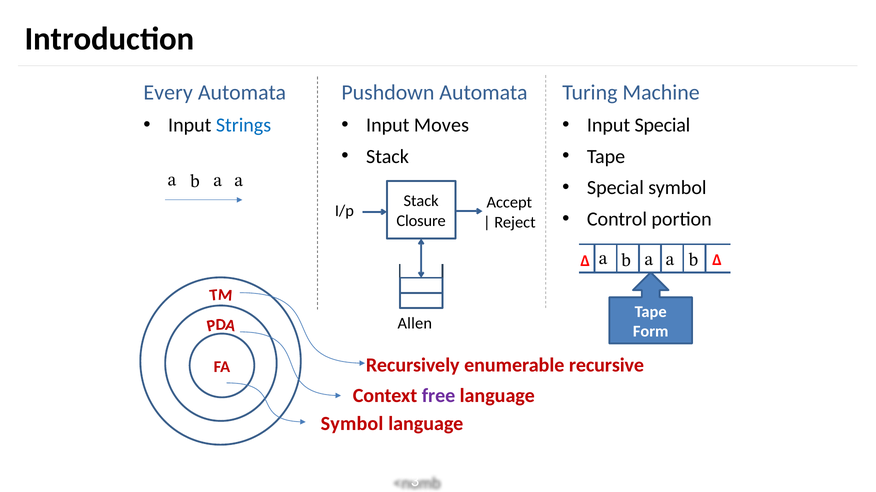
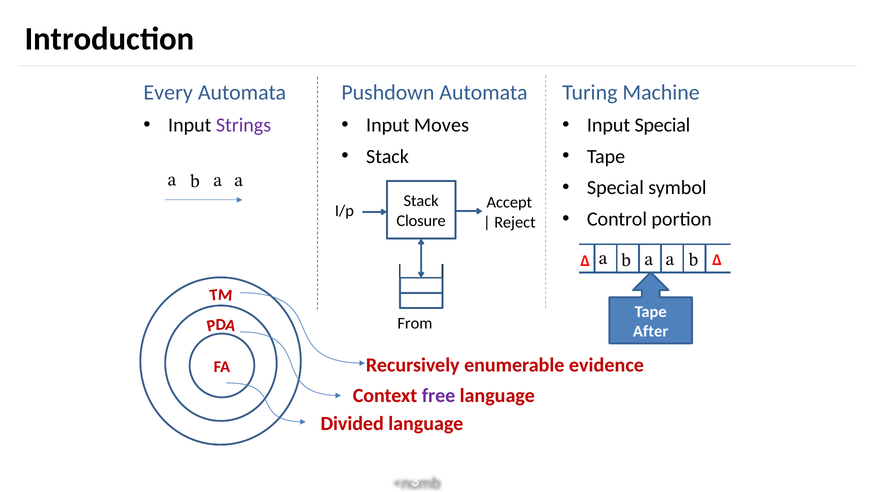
Strings colour: blue -> purple (244, 125)
Allen: Allen -> From (415, 324)
Form: Form -> After (651, 332)
recursive: recursive -> evidence (606, 366)
Symbol: Symbol -> Divided (352, 424)
